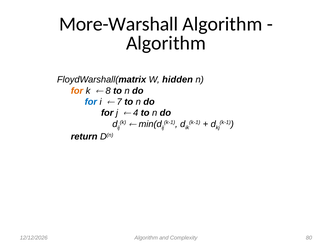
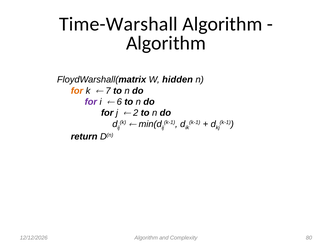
More-Warshall: More-Warshall -> Time-Warshall (118, 24)
8: 8 -> 7 (108, 91)
for colour: blue -> purple (91, 102)
7: 7 -> 6 (119, 102)
4: 4 -> 2 (136, 113)
